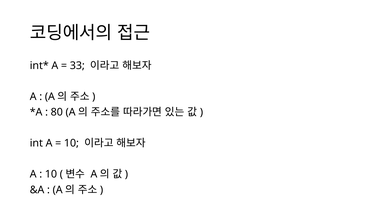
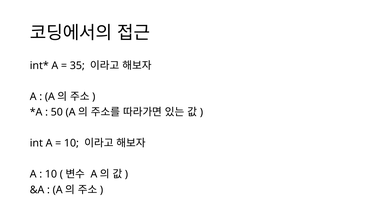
33: 33 -> 35 (77, 66)
80: 80 -> 50 (57, 112)
